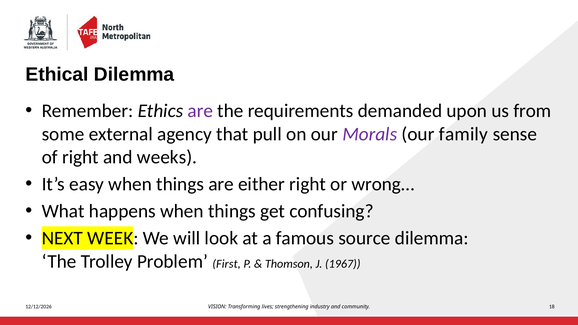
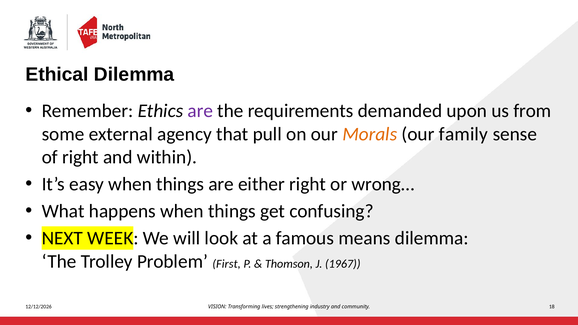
Morals colour: purple -> orange (370, 134)
weeks: weeks -> within (167, 157)
source: source -> means (364, 238)
